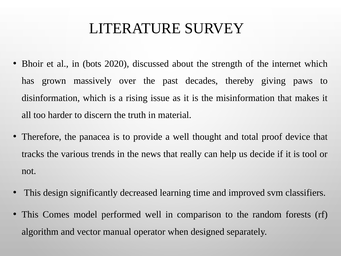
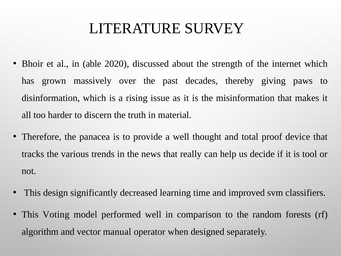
bots: bots -> able (92, 64)
Comes: Comes -> Voting (56, 214)
